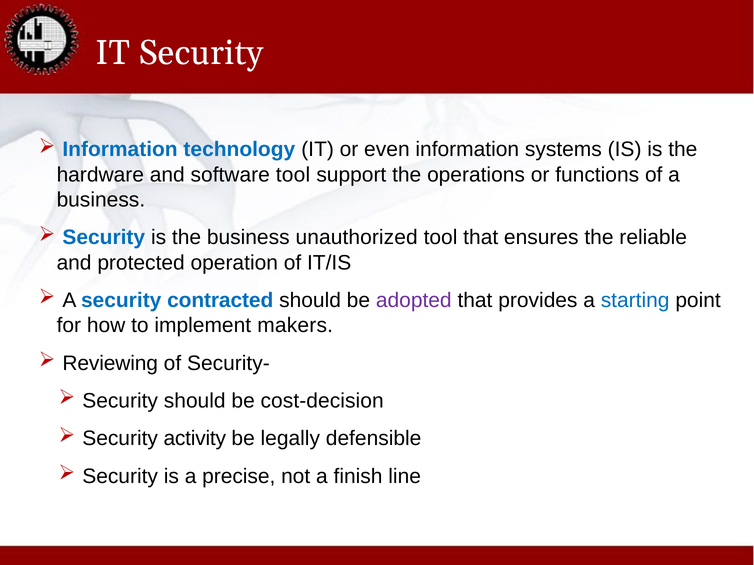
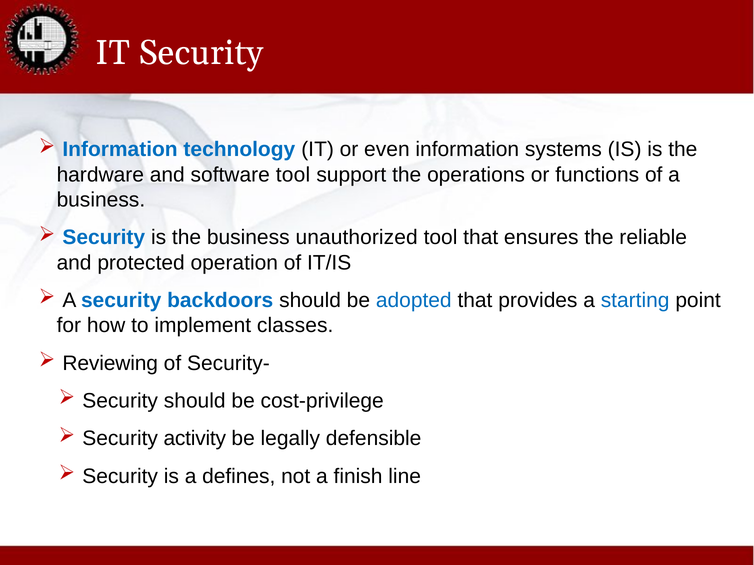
contracted: contracted -> backdoors (220, 301)
adopted colour: purple -> blue (414, 301)
makers: makers -> classes (295, 326)
cost-decision: cost-decision -> cost-privilege (322, 401)
precise: precise -> defines (239, 477)
